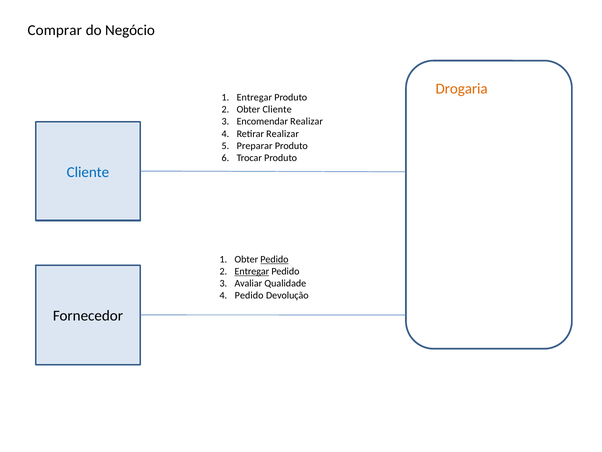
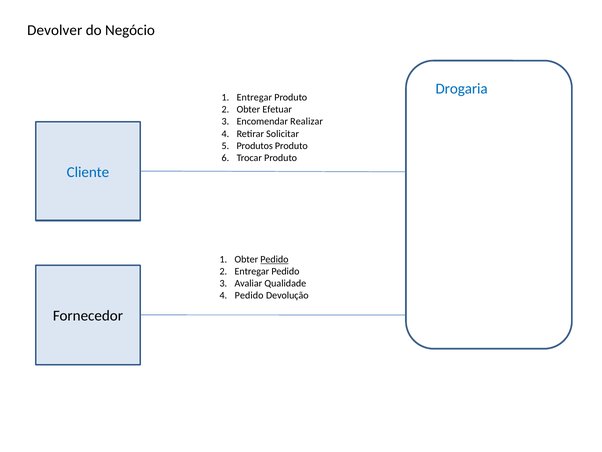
Comprar: Comprar -> Devolver (55, 30)
Drogaria colour: orange -> blue (462, 89)
Obter Cliente: Cliente -> Efetuar (277, 109)
Retirar Realizar: Realizar -> Solicitar (283, 134)
Preparar: Preparar -> Produtos (255, 146)
Entregar underline: present -> none (252, 271)
